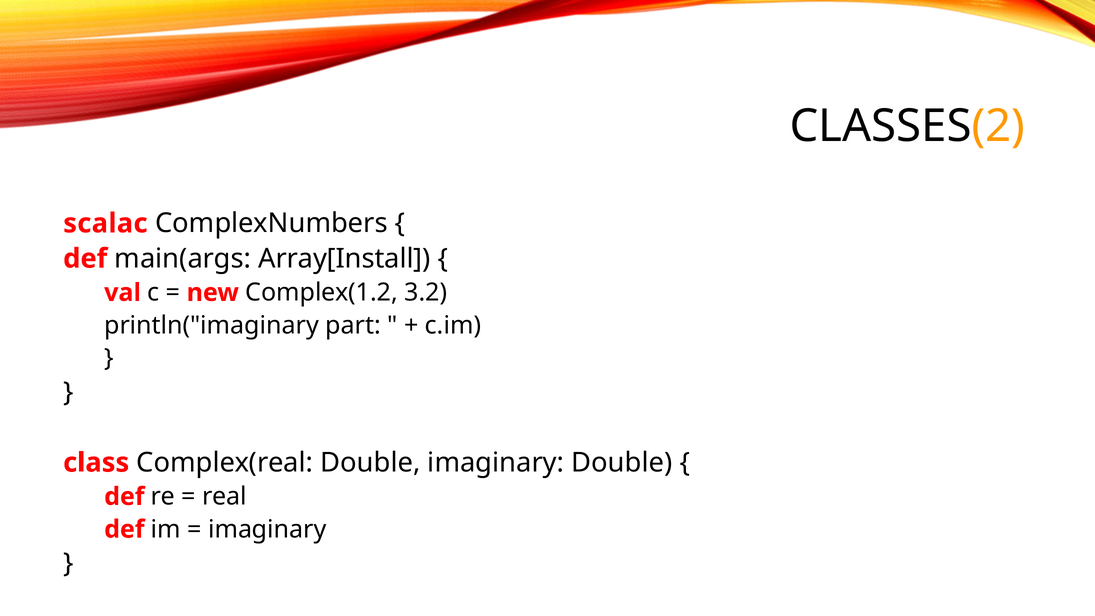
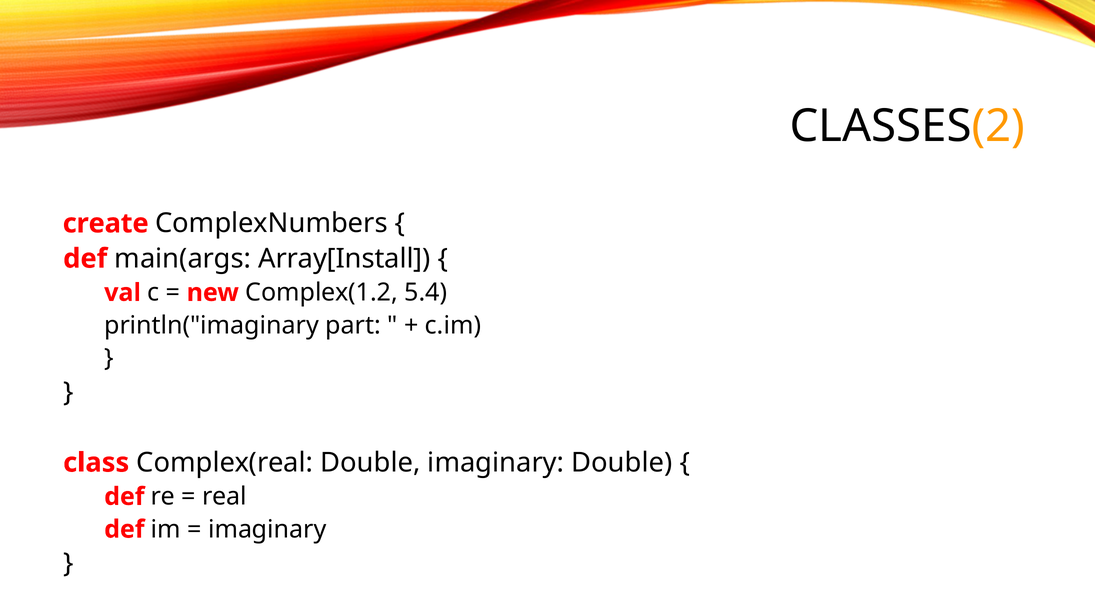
scalac: scalac -> create (106, 223)
3.2: 3.2 -> 5.4 (426, 293)
